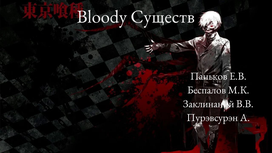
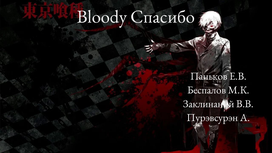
Существ: Существ -> Спасибо (163, 17)
